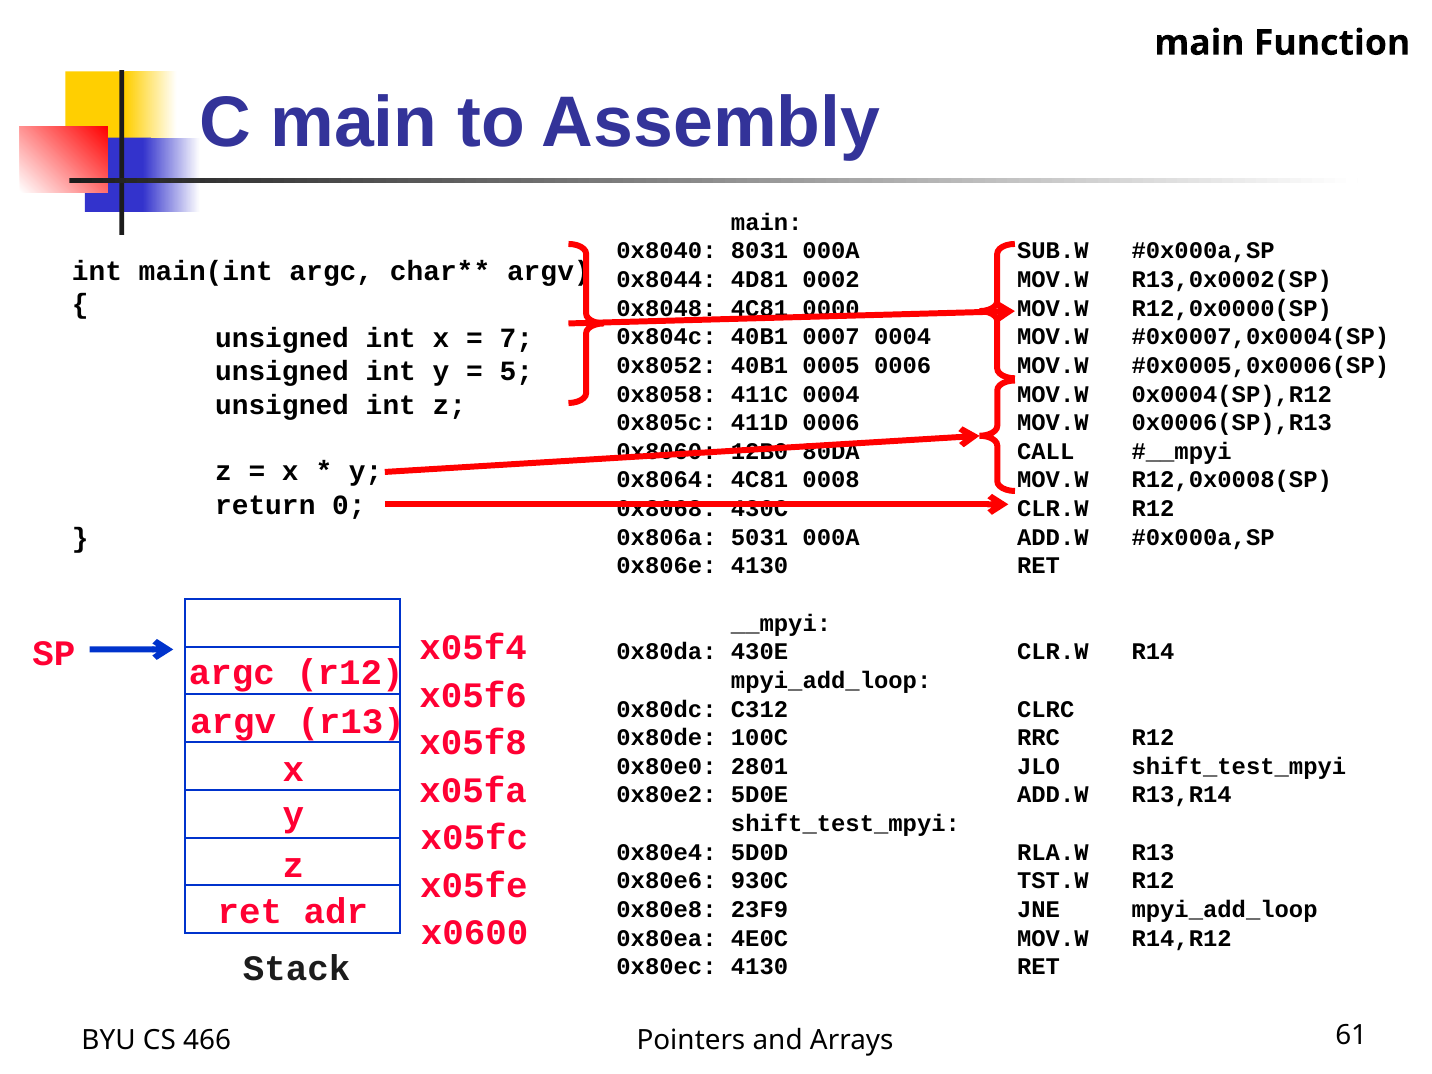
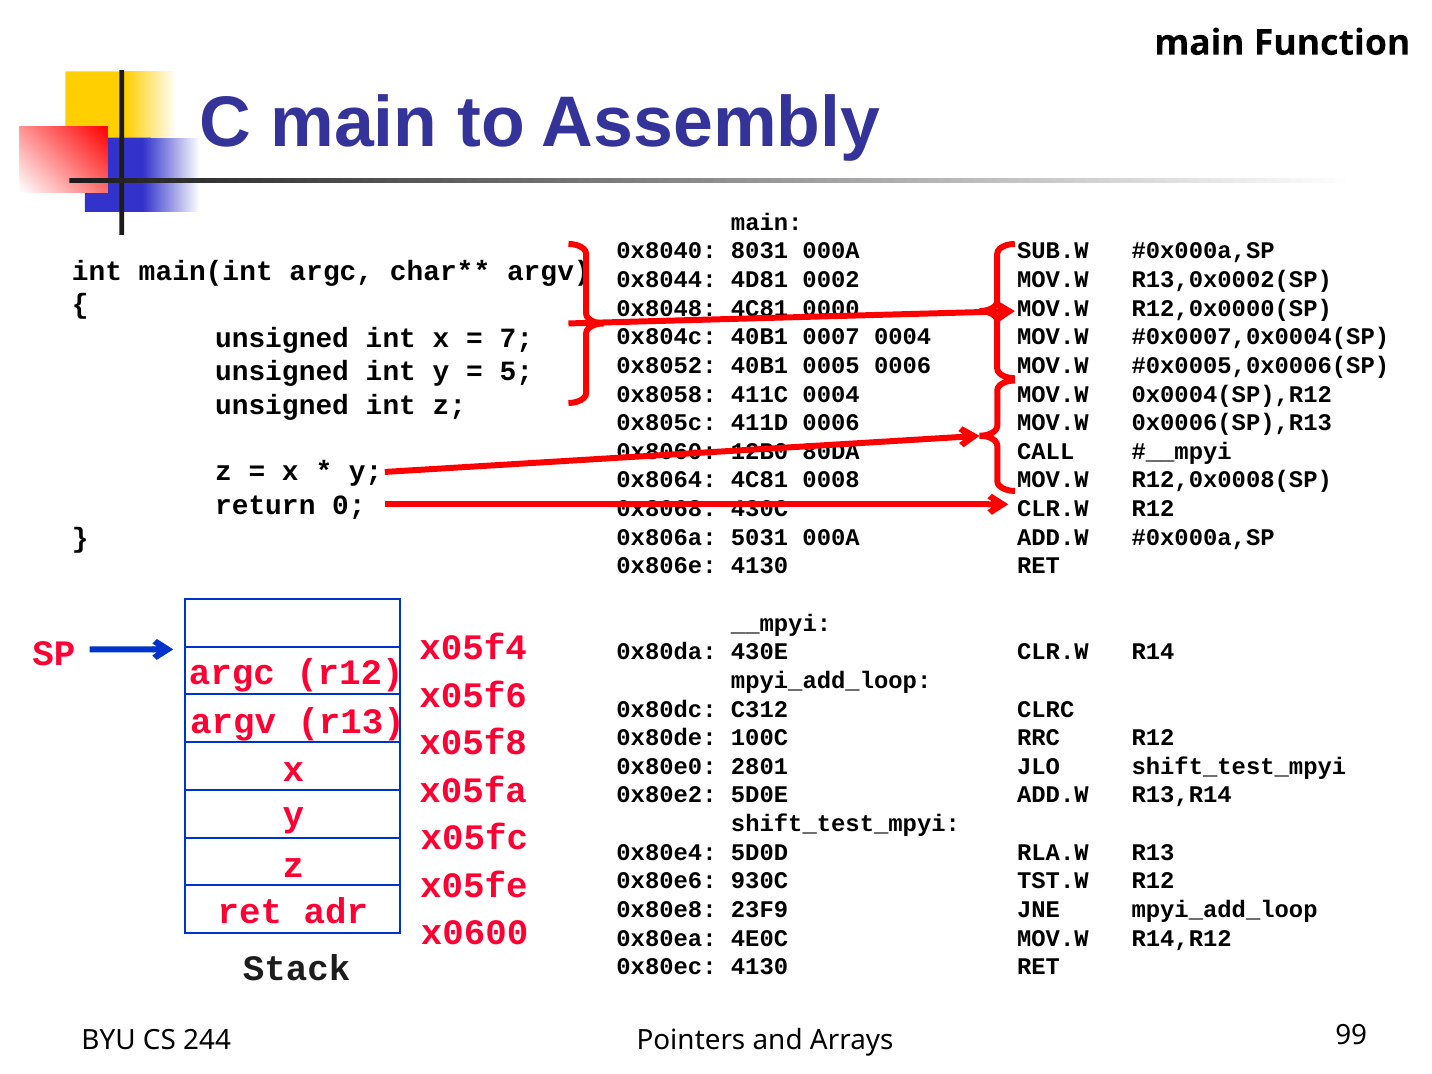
466: 466 -> 244 (207, 1040)
61: 61 -> 99 (1351, 1036)
